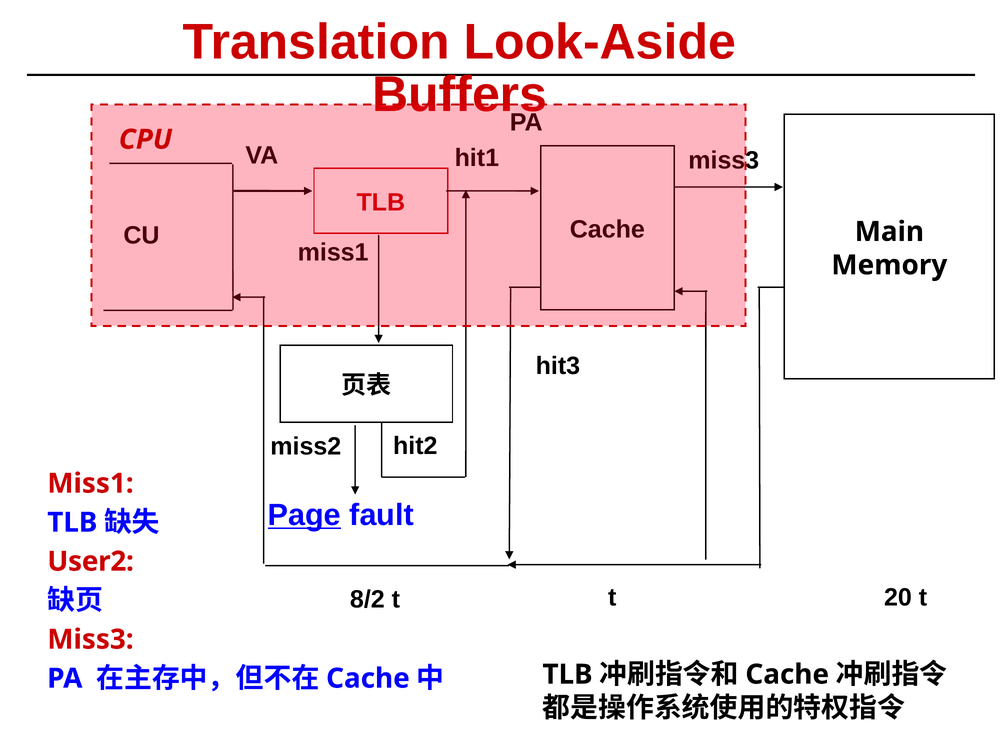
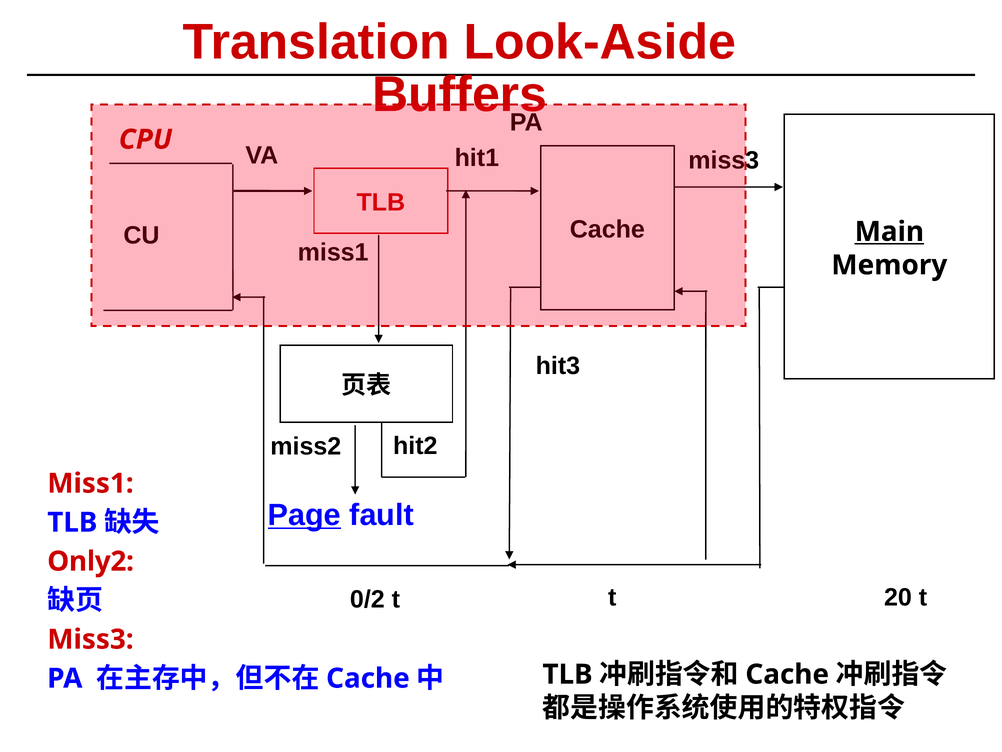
Main underline: none -> present (889, 232)
User2: User2 -> Only2 (91, 561)
8/2: 8/2 -> 0/2 (367, 599)
